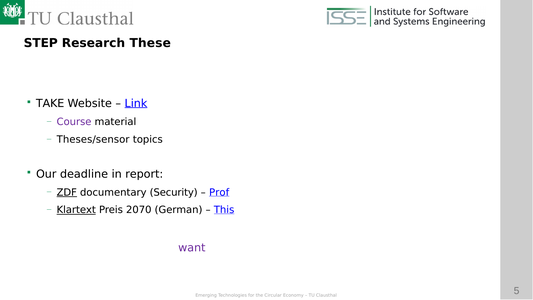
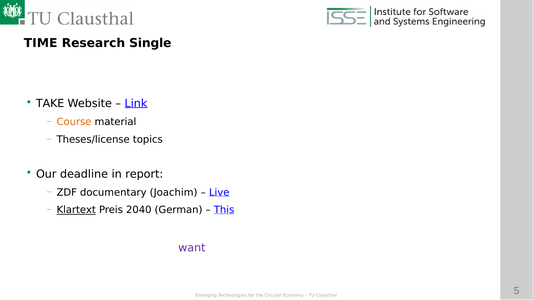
STEP: STEP -> TIME (41, 43)
These: These -> Single (150, 43)
Course colour: purple -> orange (74, 122)
Theses/sensor: Theses/sensor -> Theses/license (93, 139)
ZDF underline: present -> none (67, 192)
Security: Security -> Joachim (174, 192)
Prof: Prof -> Live (219, 192)
2070: 2070 -> 2040 (139, 210)
